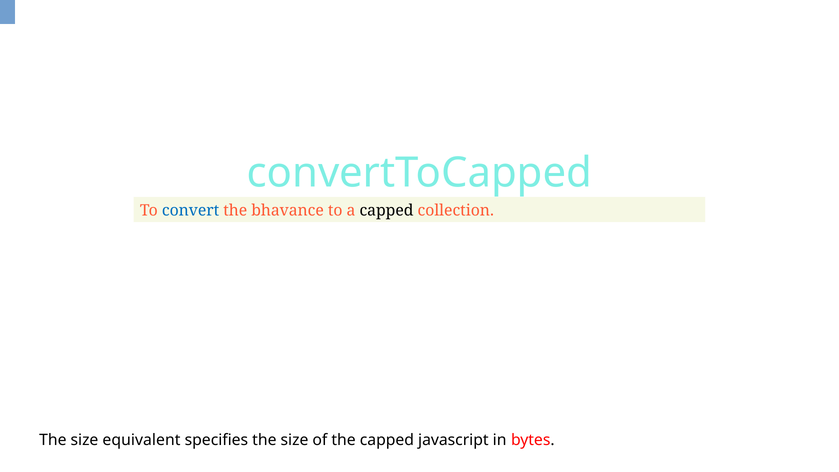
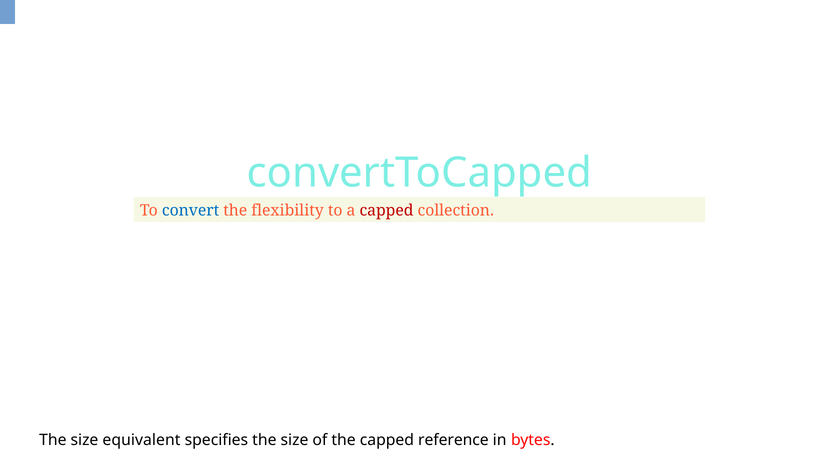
bhavance: bhavance -> flexibility (288, 211)
capped colour: black -> red (386, 211)
javascript: javascript -> reference (453, 440)
